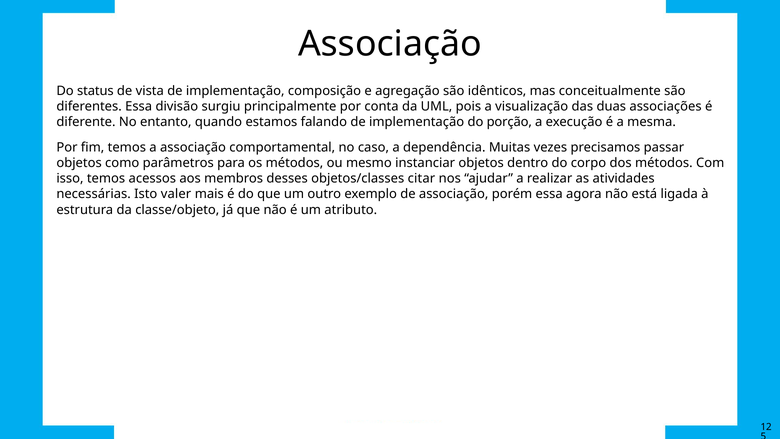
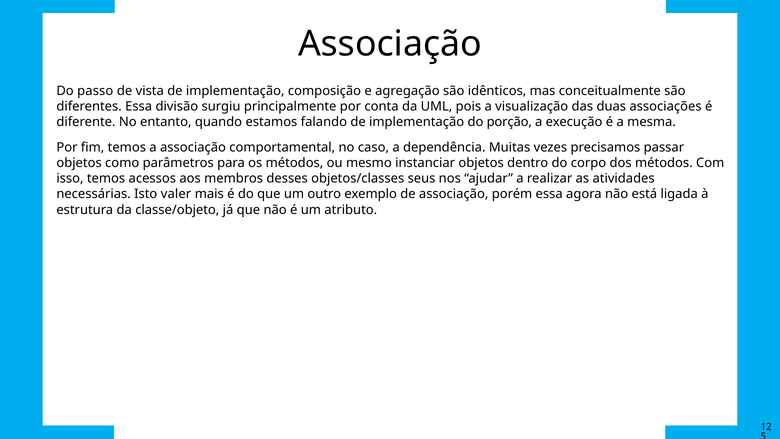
status: status -> passo (95, 91)
citar: citar -> seus (422, 178)
